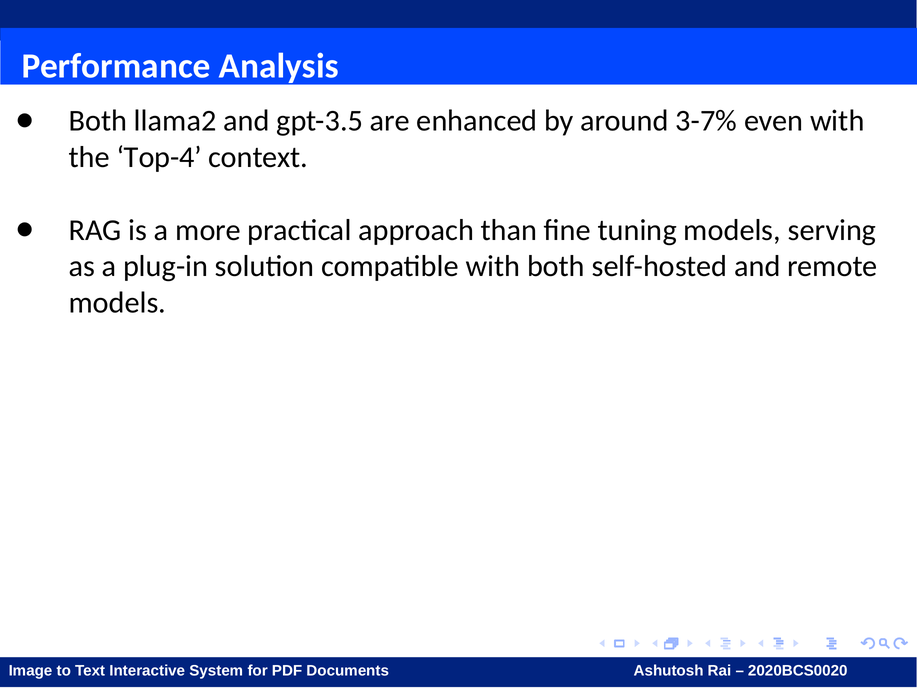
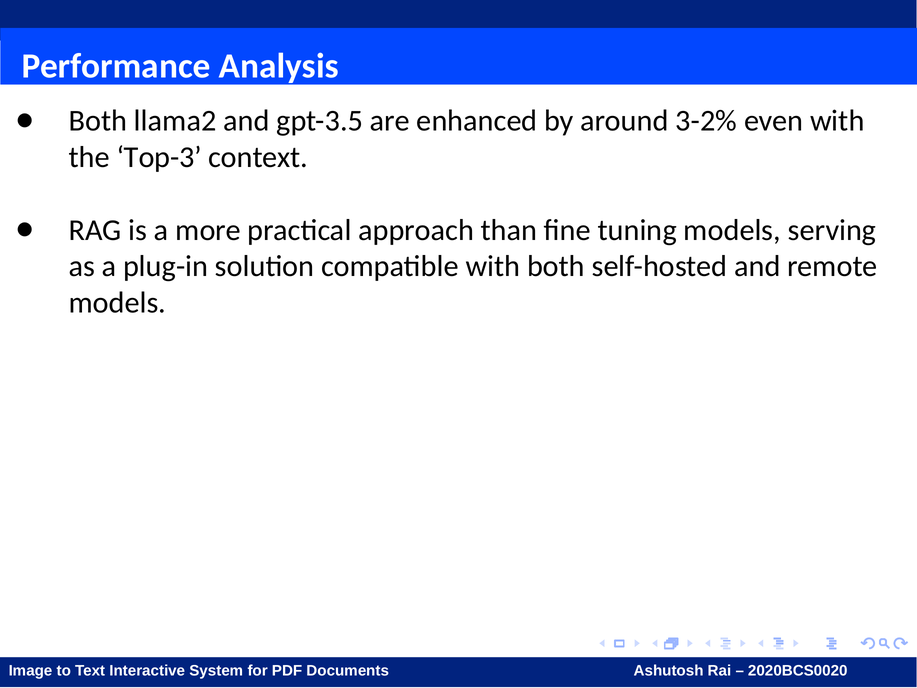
3-7%: 3-7% -> 3-2% (706, 121)
Top-4: Top-4 -> Top-3 (159, 157)
